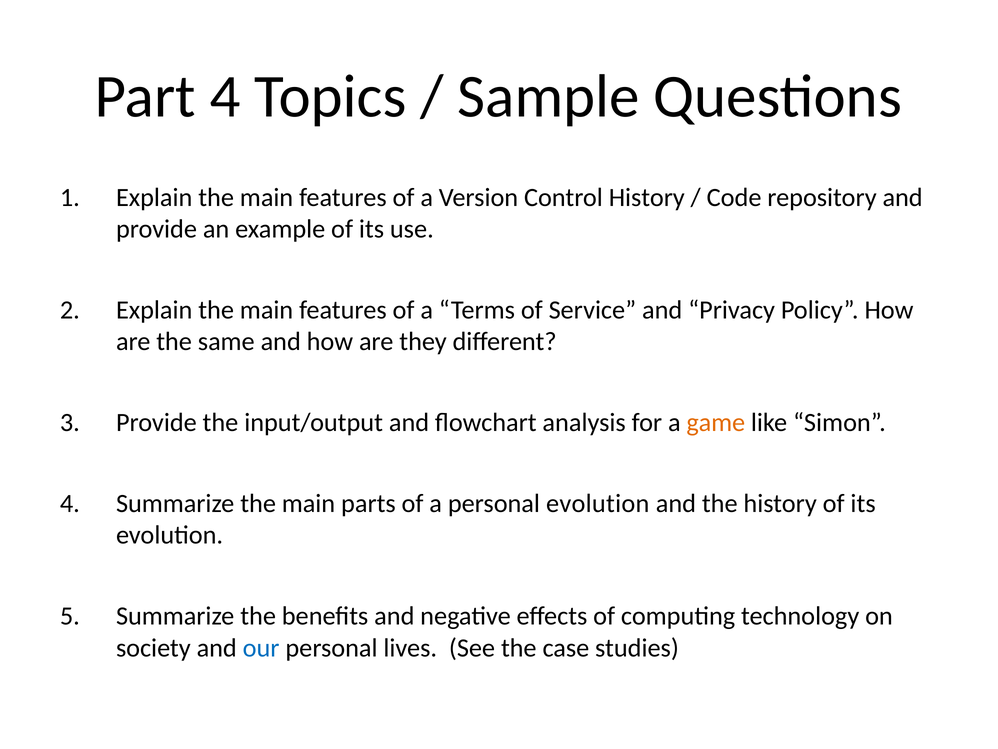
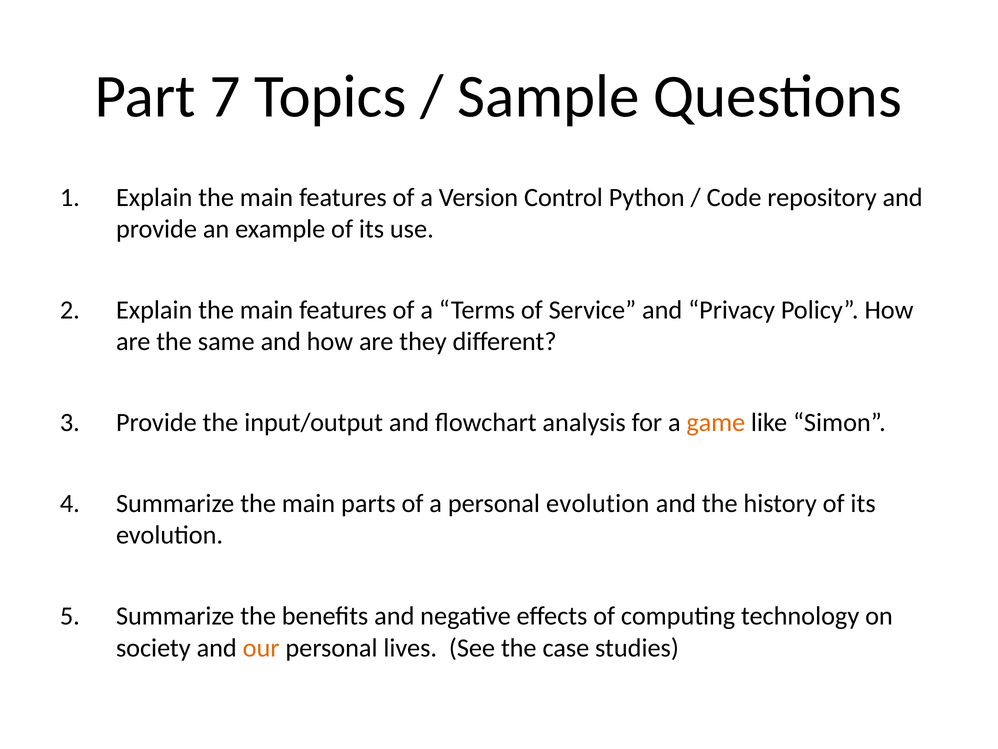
Part 4: 4 -> 7 (225, 97)
Control History: History -> Python (647, 197)
our colour: blue -> orange (261, 647)
